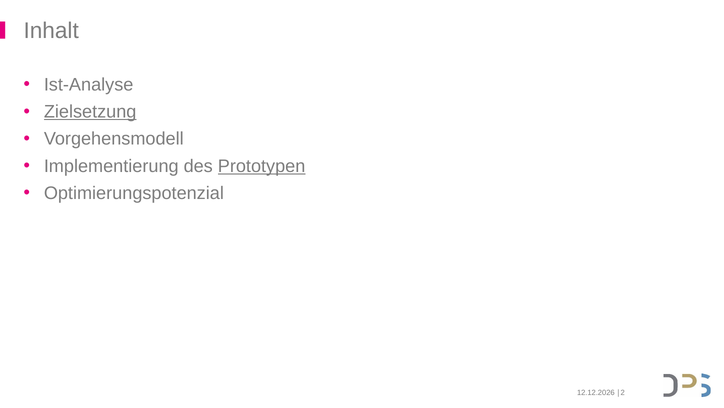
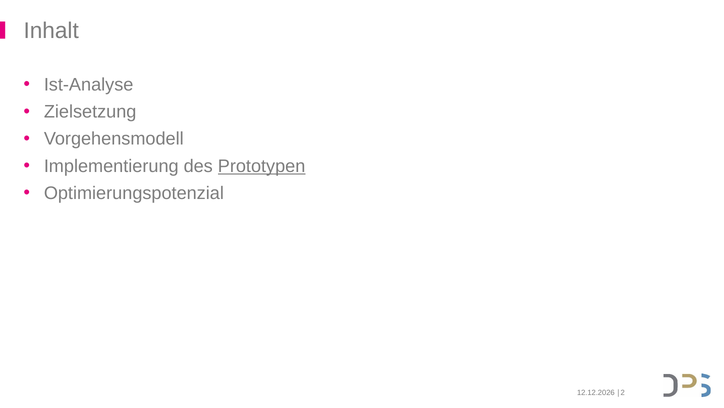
Zielsetzung underline: present -> none (90, 112)
